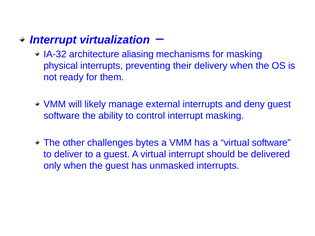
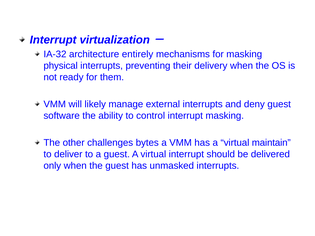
aliasing: aliasing -> entirely (138, 54)
virtual software: software -> maintain (271, 143)
